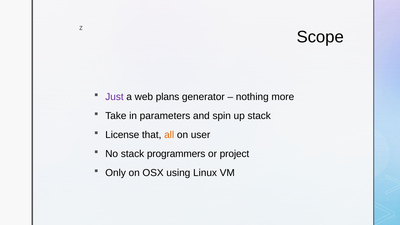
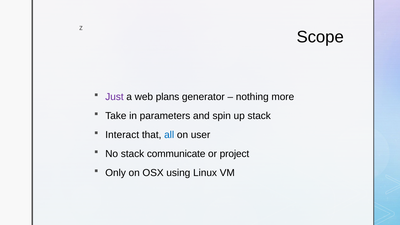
License: License -> Interact (122, 135)
all colour: orange -> blue (169, 135)
programmers: programmers -> communicate (176, 154)
